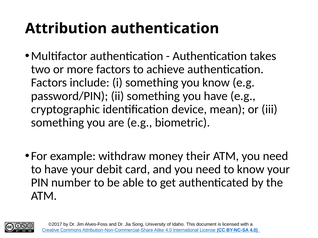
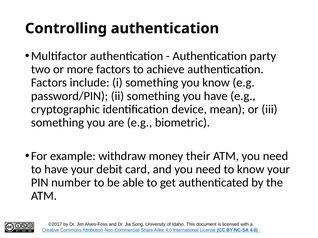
Attribution: Attribution -> Controlling (66, 29)
takes: takes -> party (263, 56)
